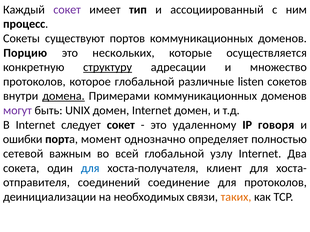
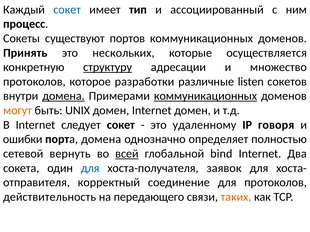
сокет colour: purple -> blue (67, 10)
Порцию: Порцию -> Принять (25, 53)
которое глобальной: глобальной -> разработки (144, 82)
коммуникационных underline: none -> present (206, 96)
могут colour: purple -> orange (17, 111)
порта момент: момент -> домена (101, 140)
важным: важным -> вернуть (70, 154)
всей underline: none -> present (127, 154)
узлу: узлу -> bind (221, 154)
клиент: клиент -> заявок (224, 168)
соединений: соединений -> корректный (109, 183)
деинициализации: деинициализации -> действительность (50, 197)
необходимых: необходимых -> передающего (149, 197)
